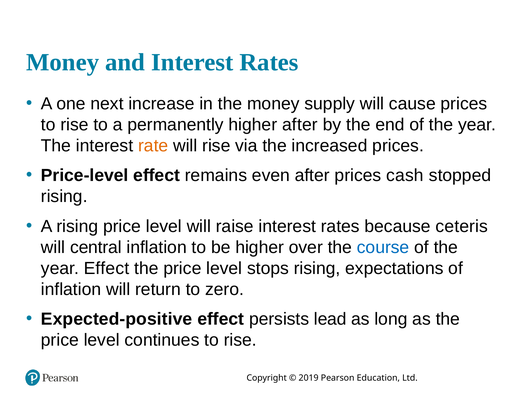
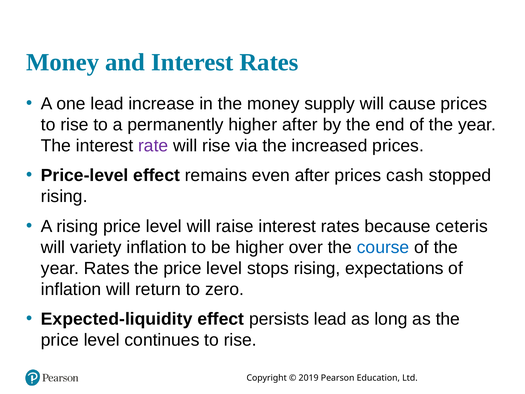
one next: next -> lead (107, 104)
rate colour: orange -> purple (153, 146)
central: central -> variety (96, 247)
year Effect: Effect -> Rates (107, 268)
Expected-positive: Expected-positive -> Expected-liquidity (117, 319)
